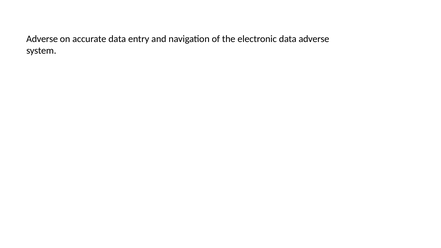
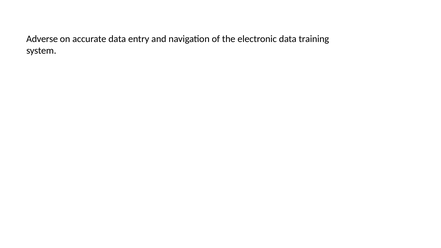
data adverse: adverse -> training (314, 39)
